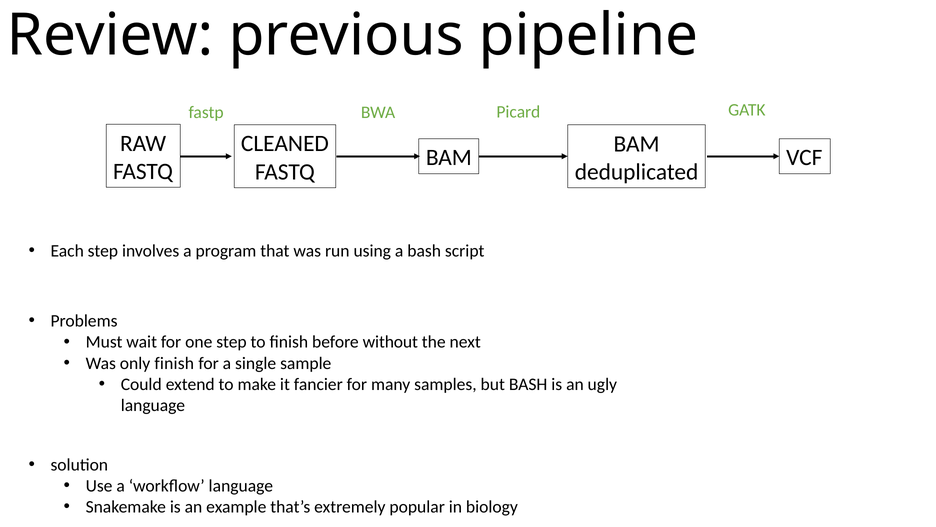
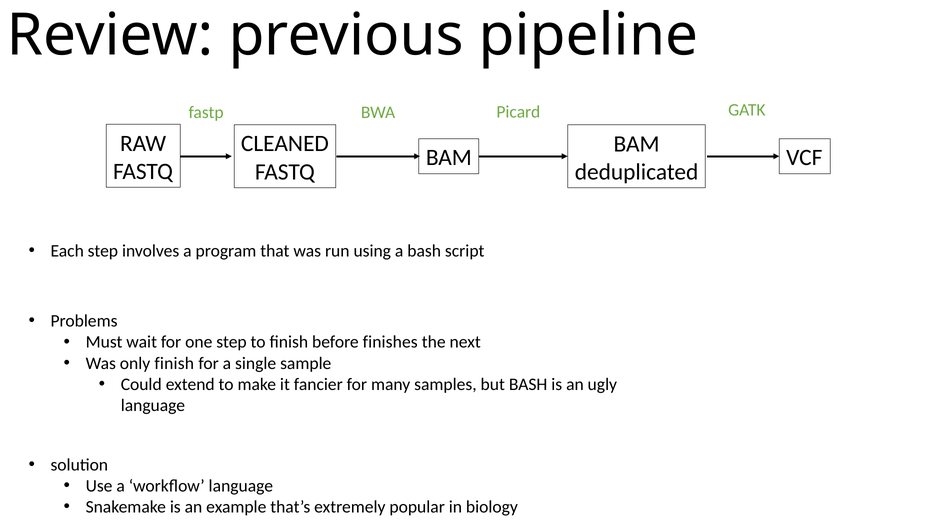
without: without -> finishes (390, 342)
